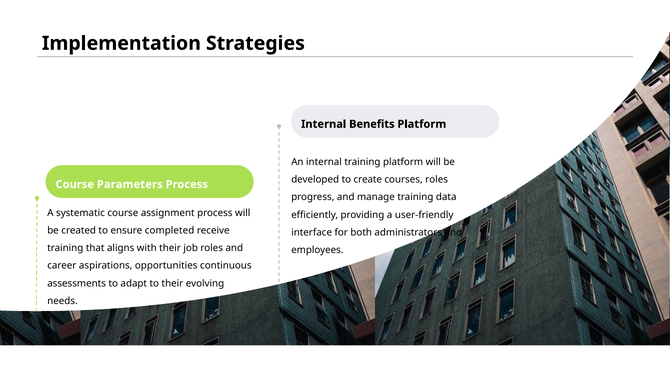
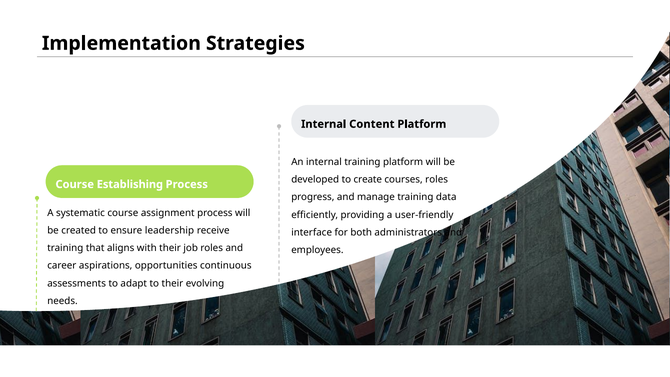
Benefits: Benefits -> Content (372, 124)
Parameters: Parameters -> Establishing (130, 184)
completed: completed -> leadership (170, 230)
